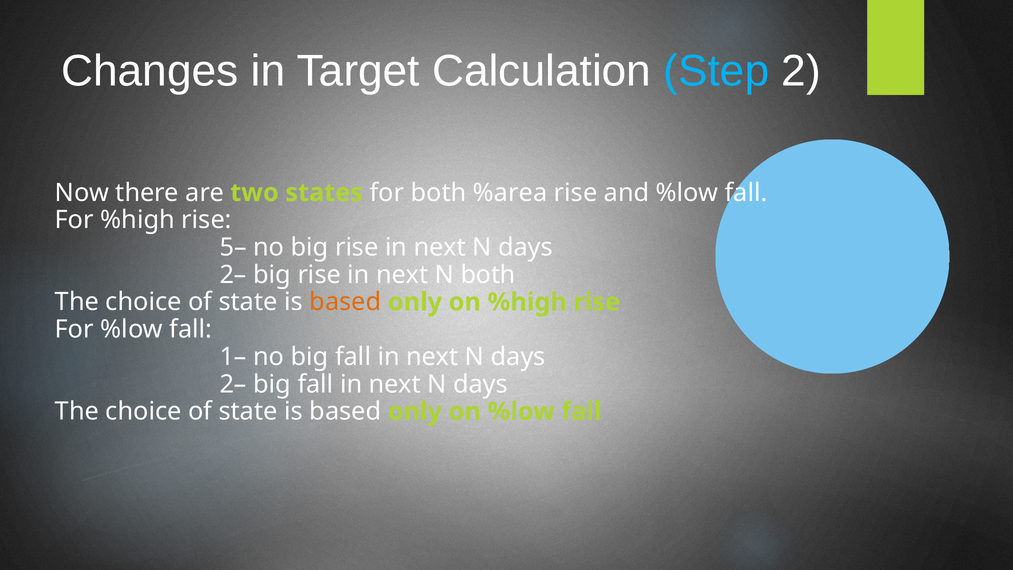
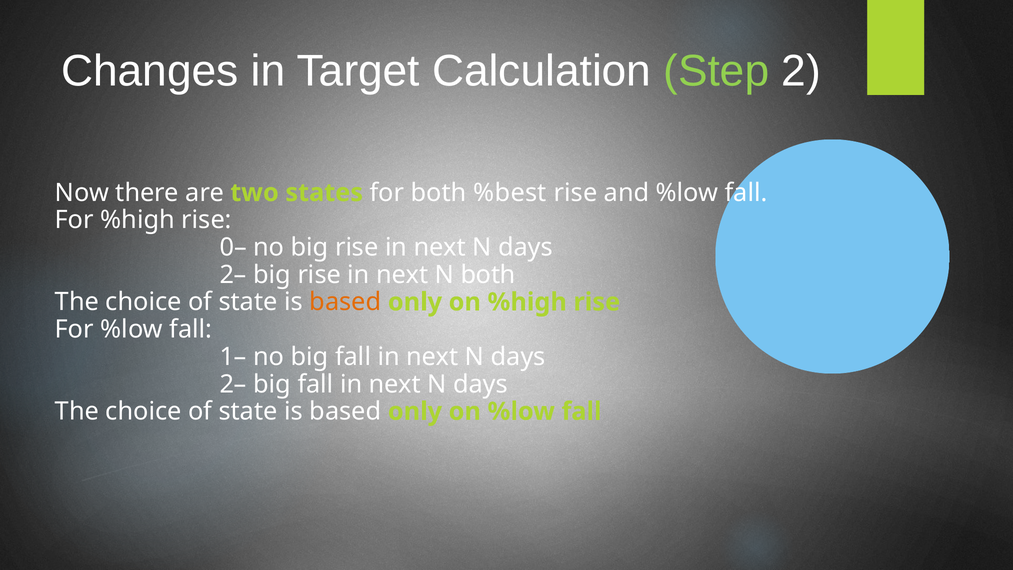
Step colour: light blue -> light green (716, 71)
%area: %area -> %best (510, 193)
5–: 5– -> 0– (233, 247)
